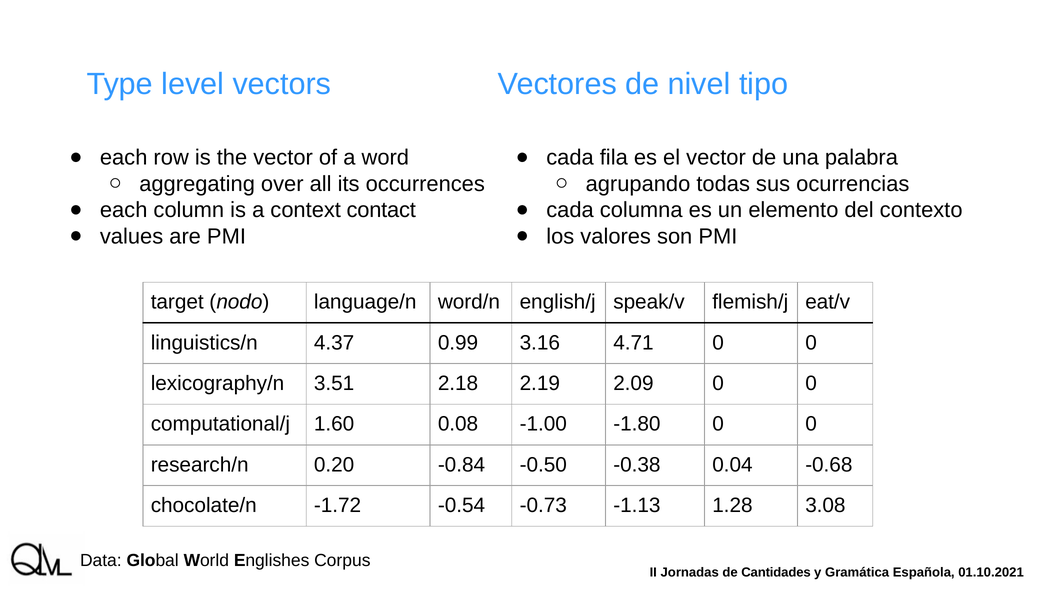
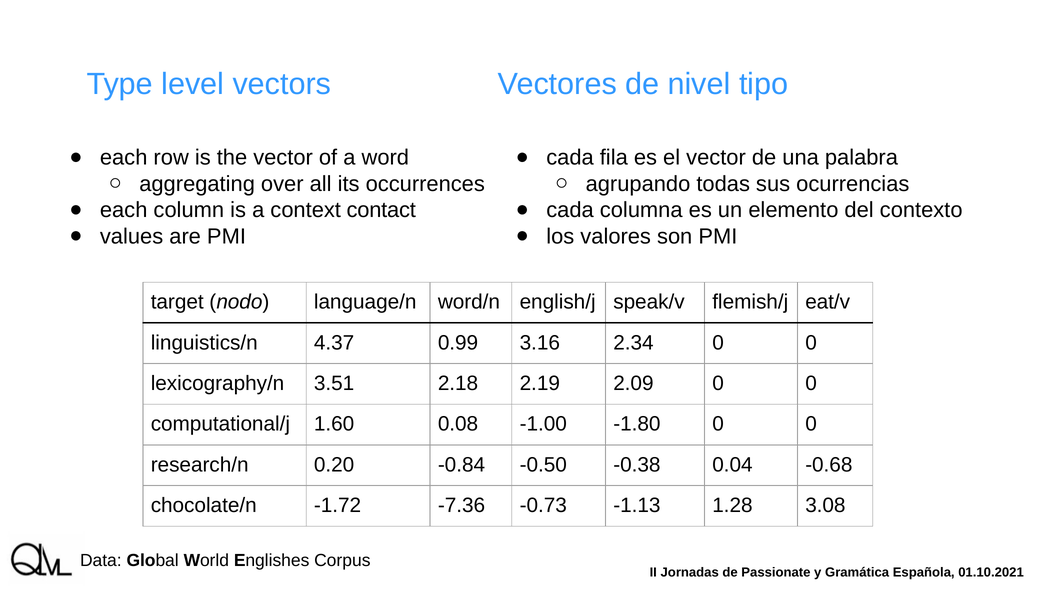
4.71: 4.71 -> 2.34 (633, 342)
-0.54: -0.54 -> -7.36 (462, 505)
Cantidades: Cantidades -> Passionate (776, 572)
